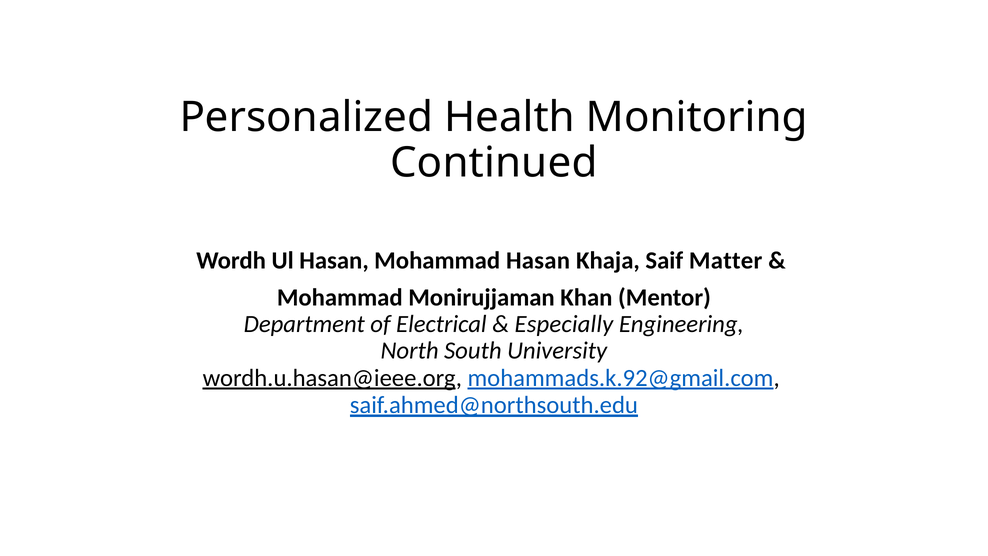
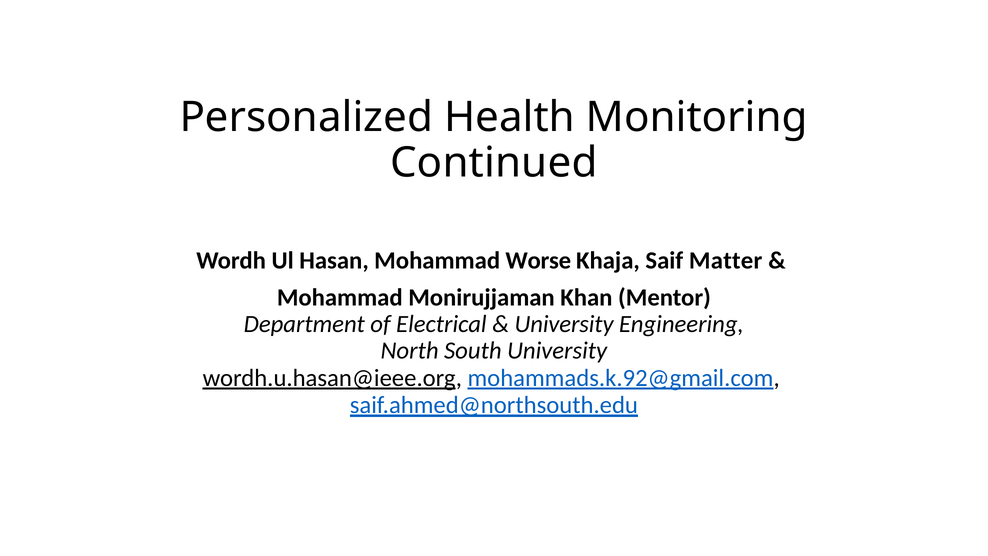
Mohammad Hasan: Hasan -> Worse (538, 260)
Especially: Especially -> University (564, 324)
